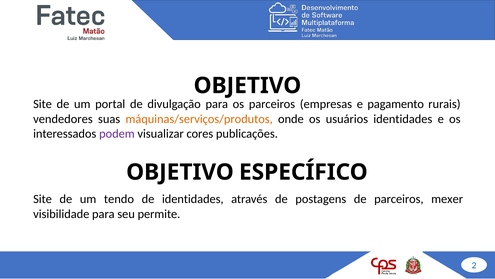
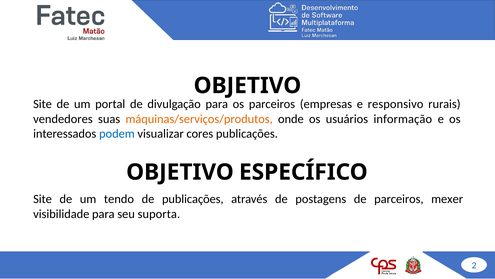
pagamento: pagamento -> responsivo (396, 104)
usuários identidades: identidades -> informação (403, 119)
podem colour: purple -> blue (117, 134)
de identidades: identidades -> publicações (193, 199)
permite: permite -> suporta (159, 214)
